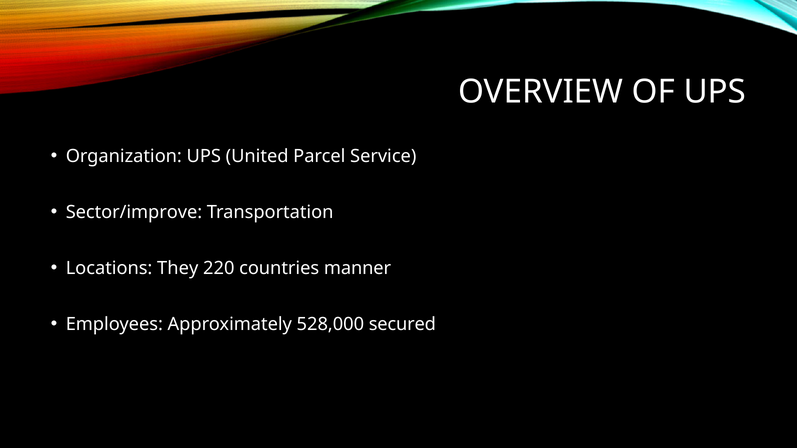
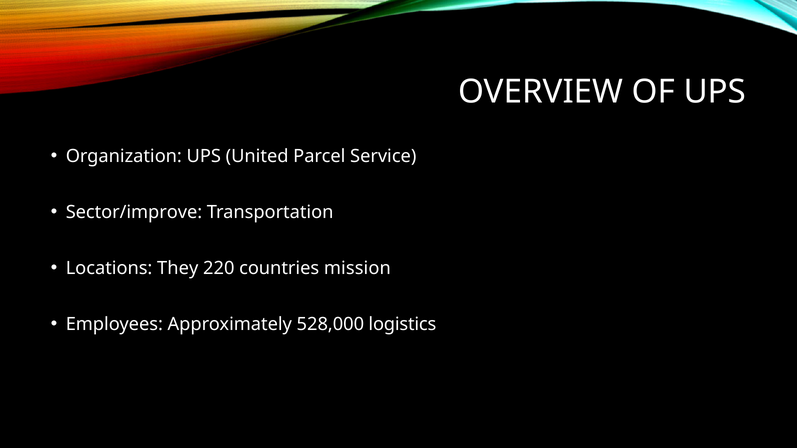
manner: manner -> mission (357, 268)
secured: secured -> logistics (402, 324)
